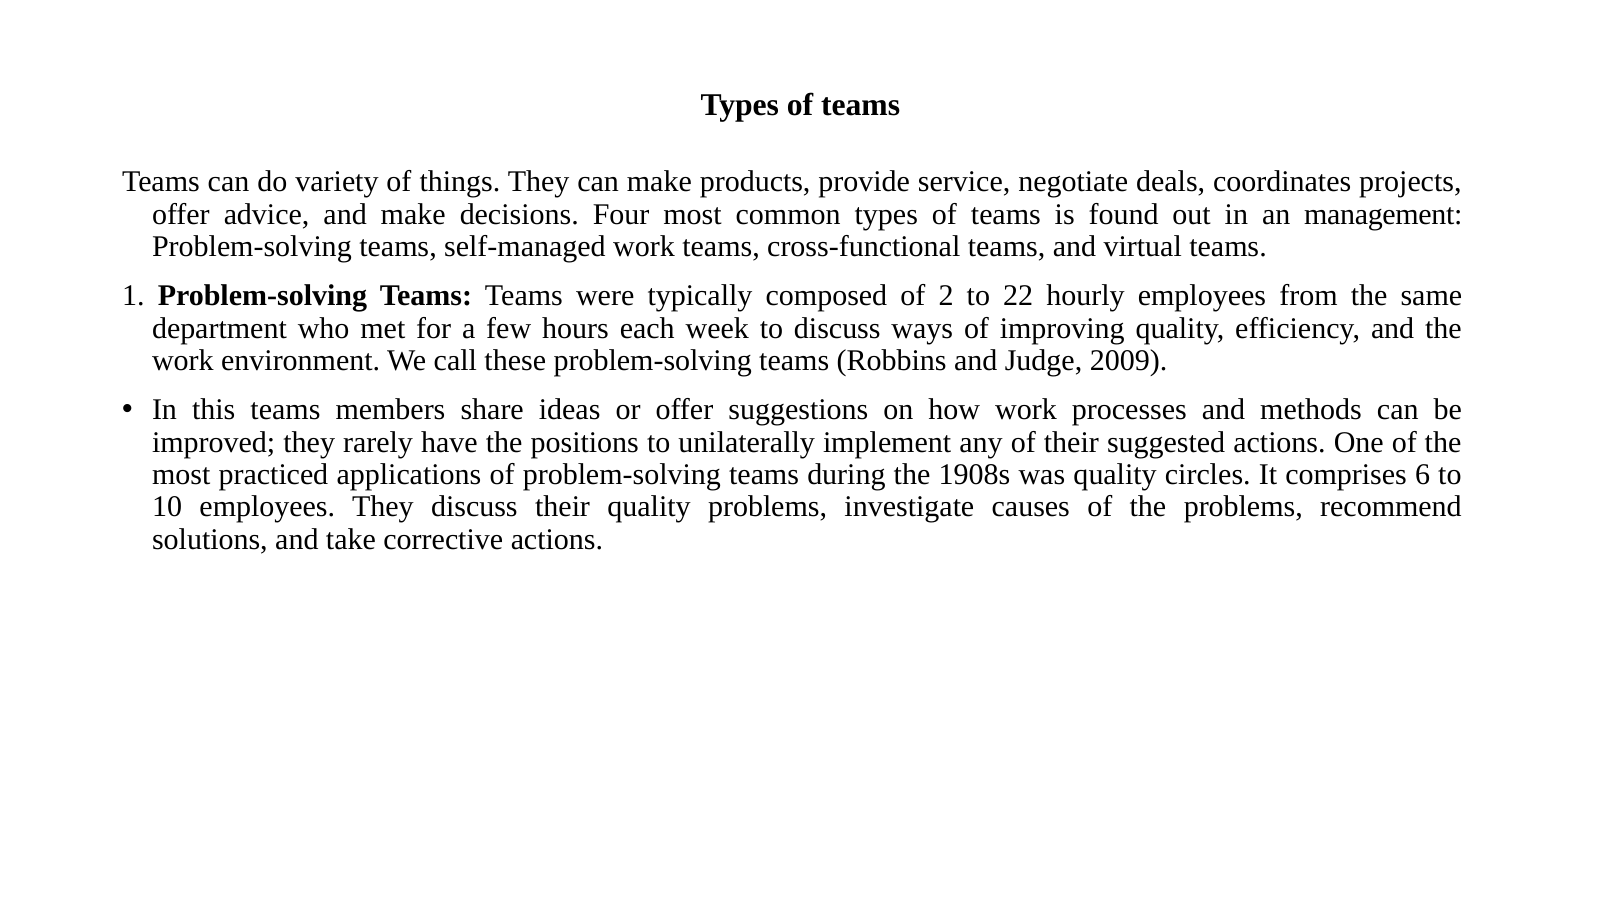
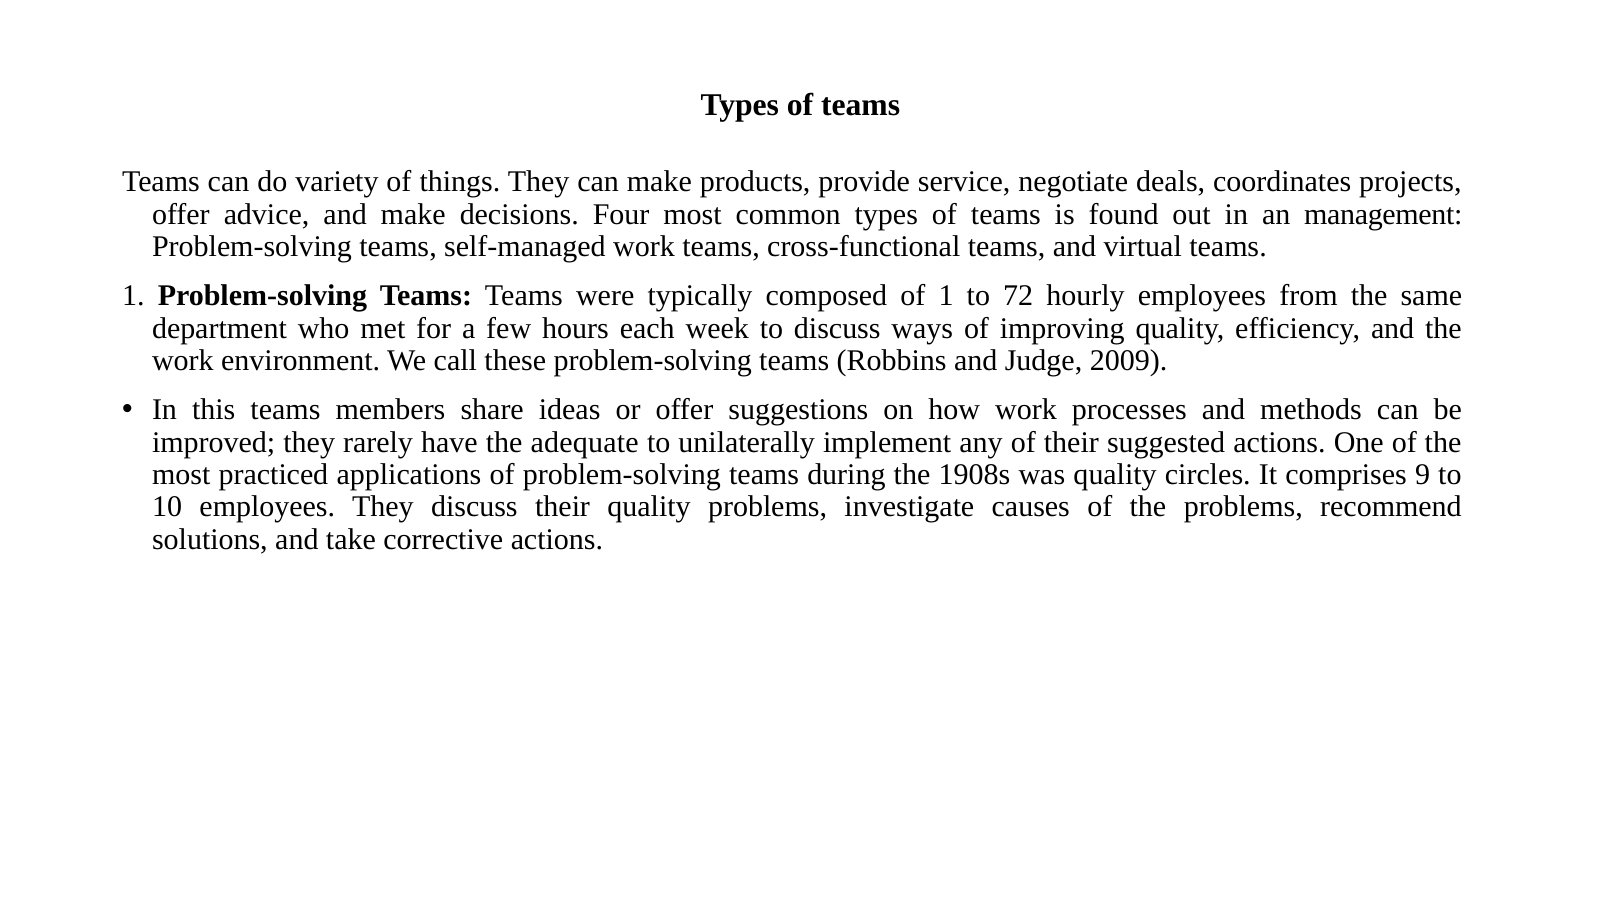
of 2: 2 -> 1 (946, 296)
22: 22 -> 72 (1018, 296)
positions: positions -> adequate (585, 443)
6: 6 -> 9 (1423, 475)
